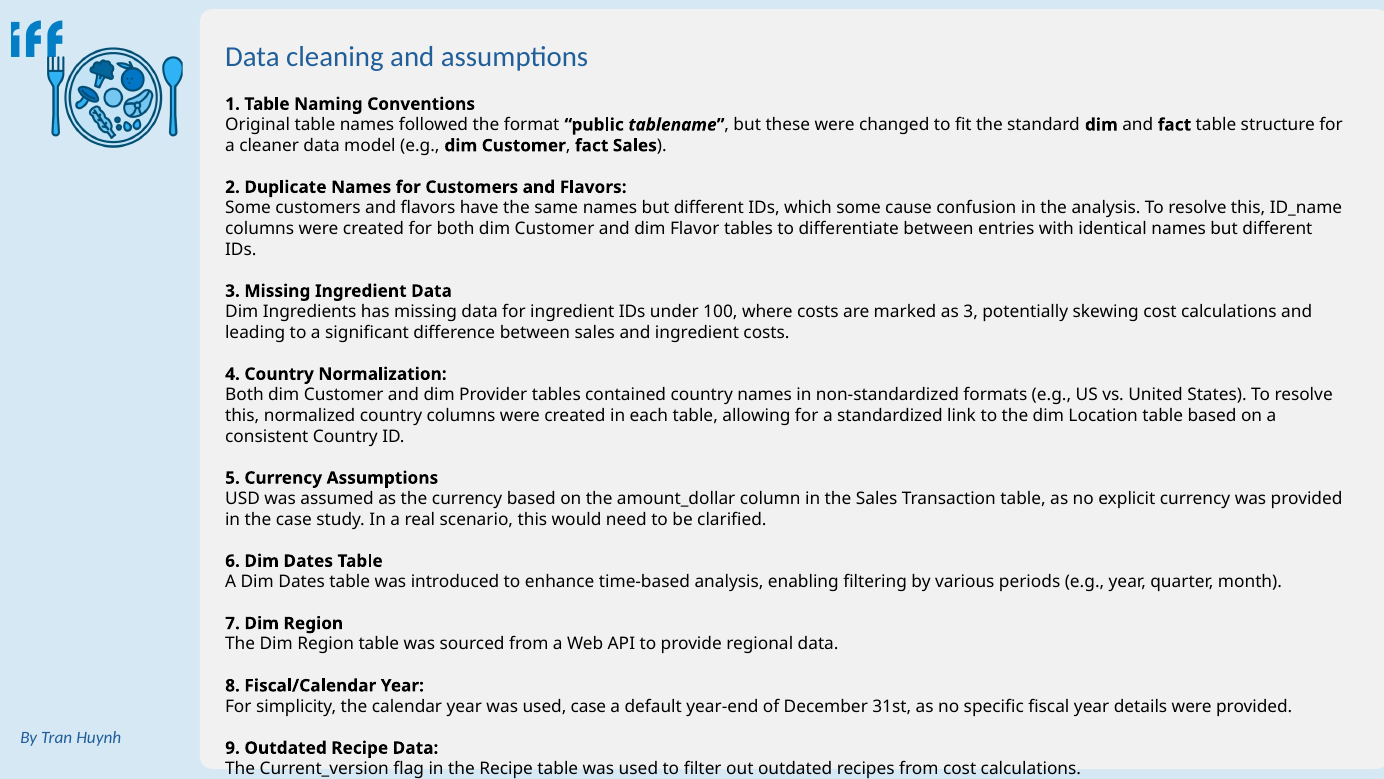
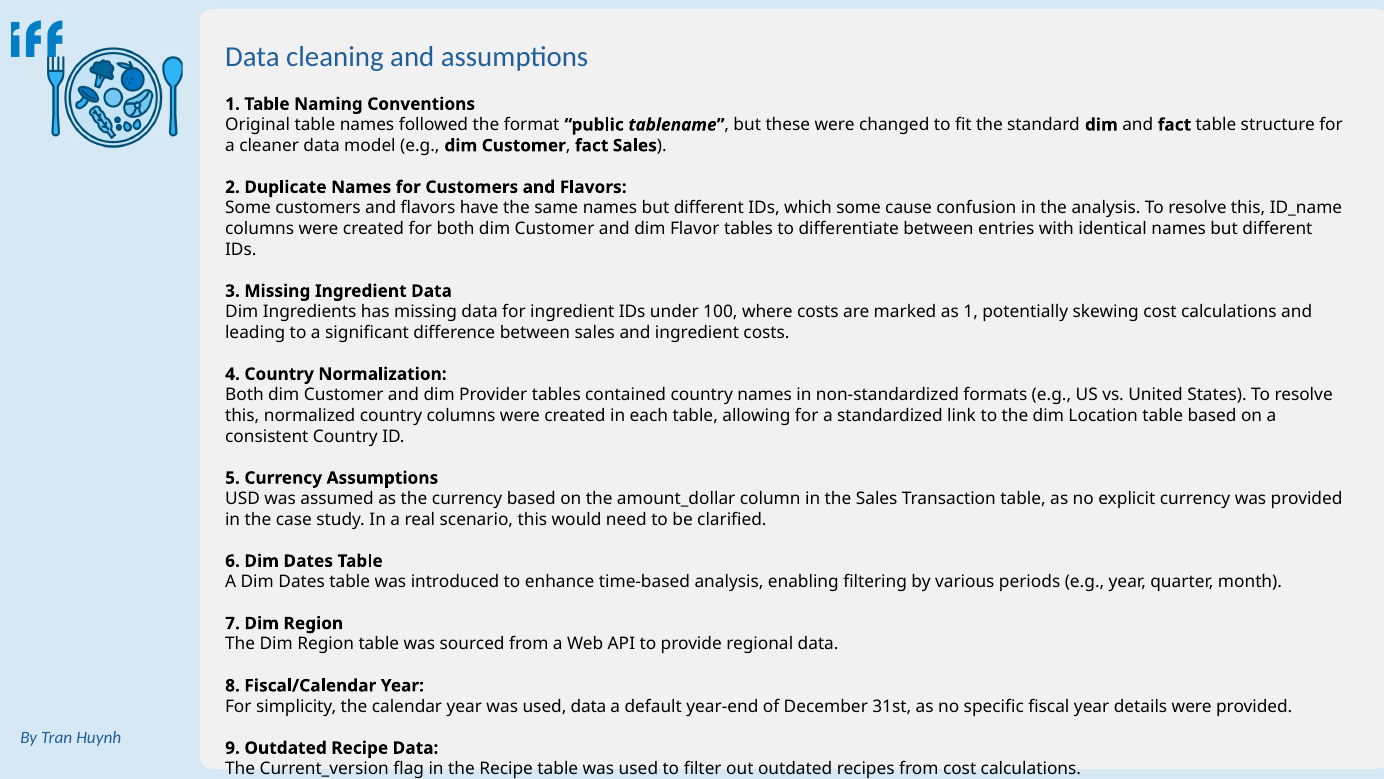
as 3: 3 -> 1 (971, 312)
used case: case -> data (588, 706)
